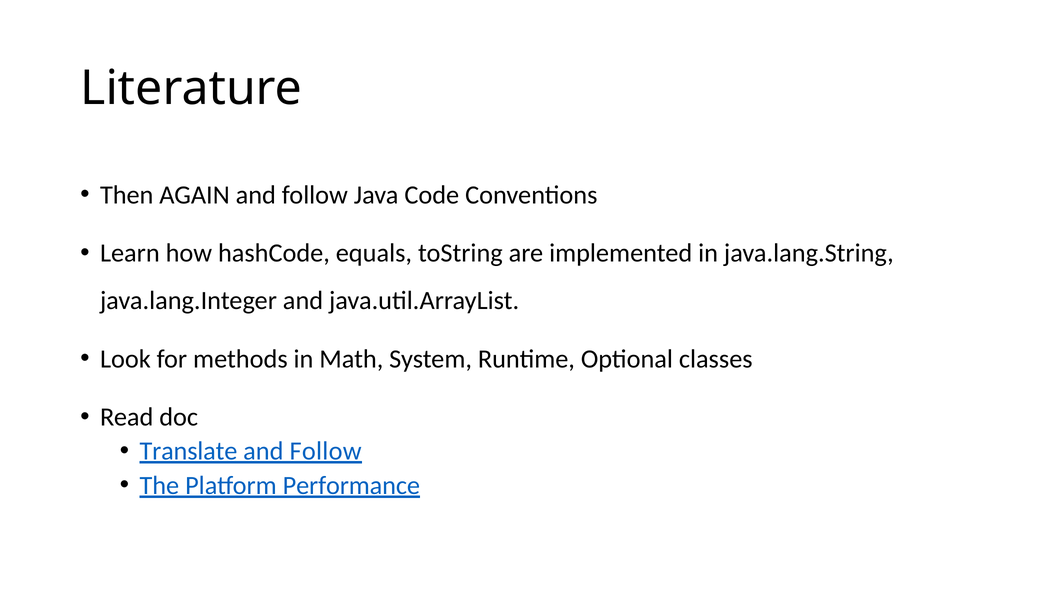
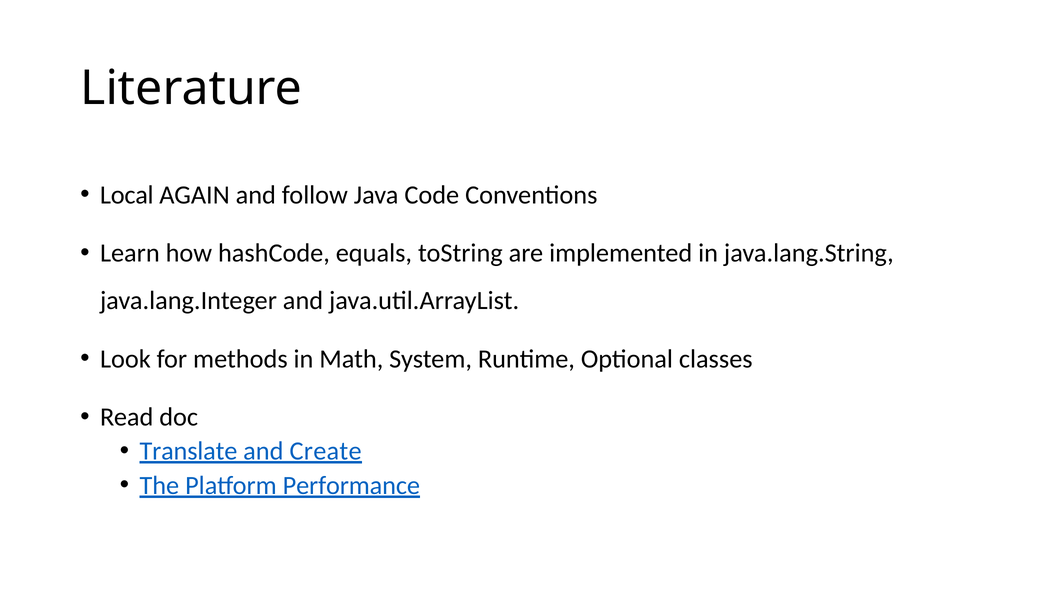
Then: Then -> Local (127, 195)
Follow: Follow -> Create (326, 451)
